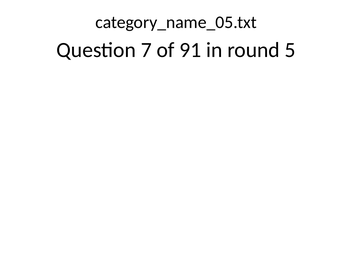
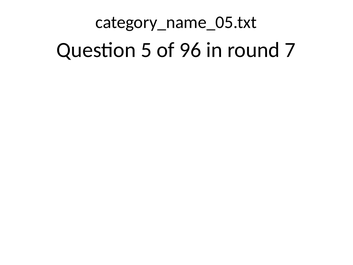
7: 7 -> 5 (146, 50)
91: 91 -> 96 (190, 50)
5: 5 -> 7 (290, 50)
